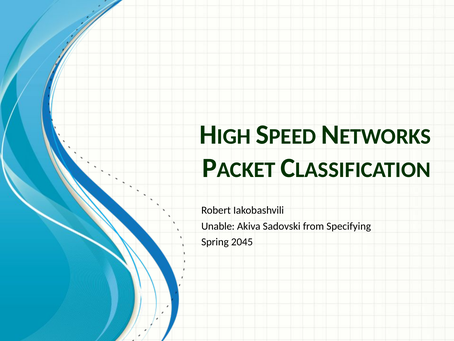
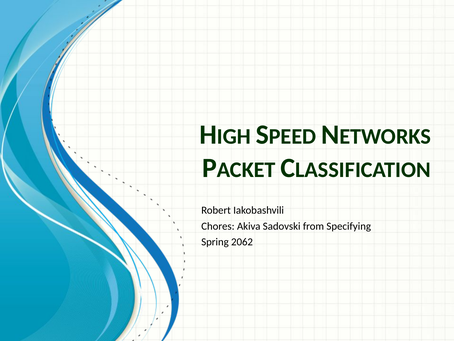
Unable: Unable -> Chores (218, 226)
2045: 2045 -> 2062 (242, 242)
